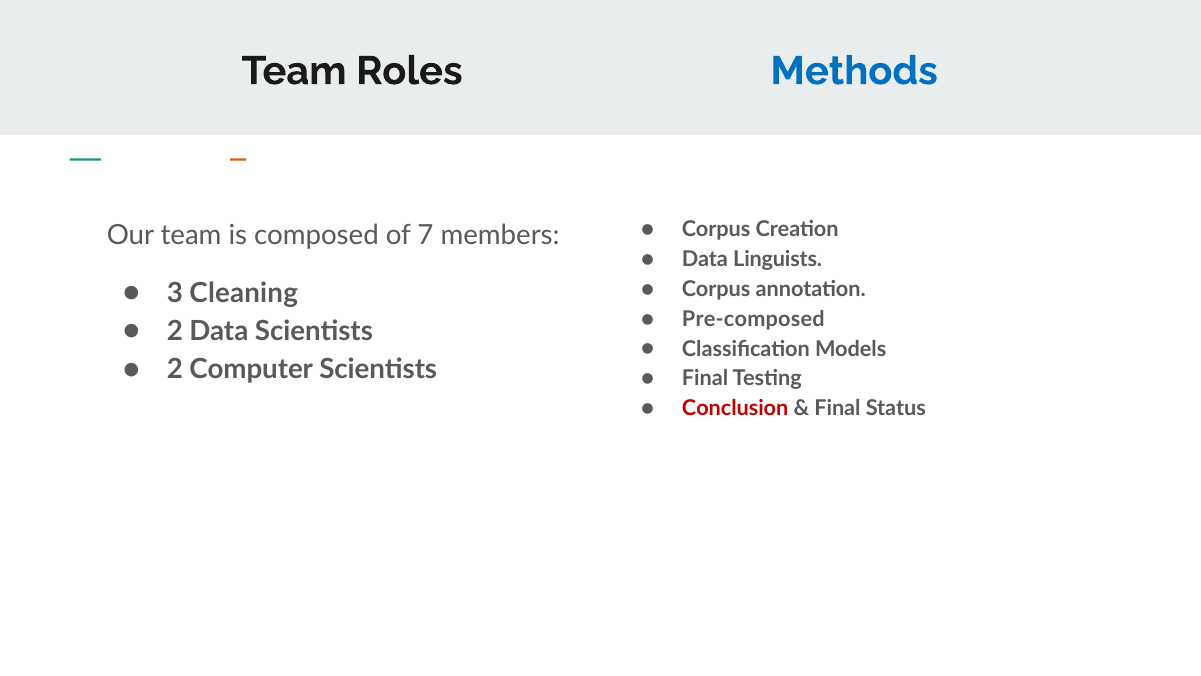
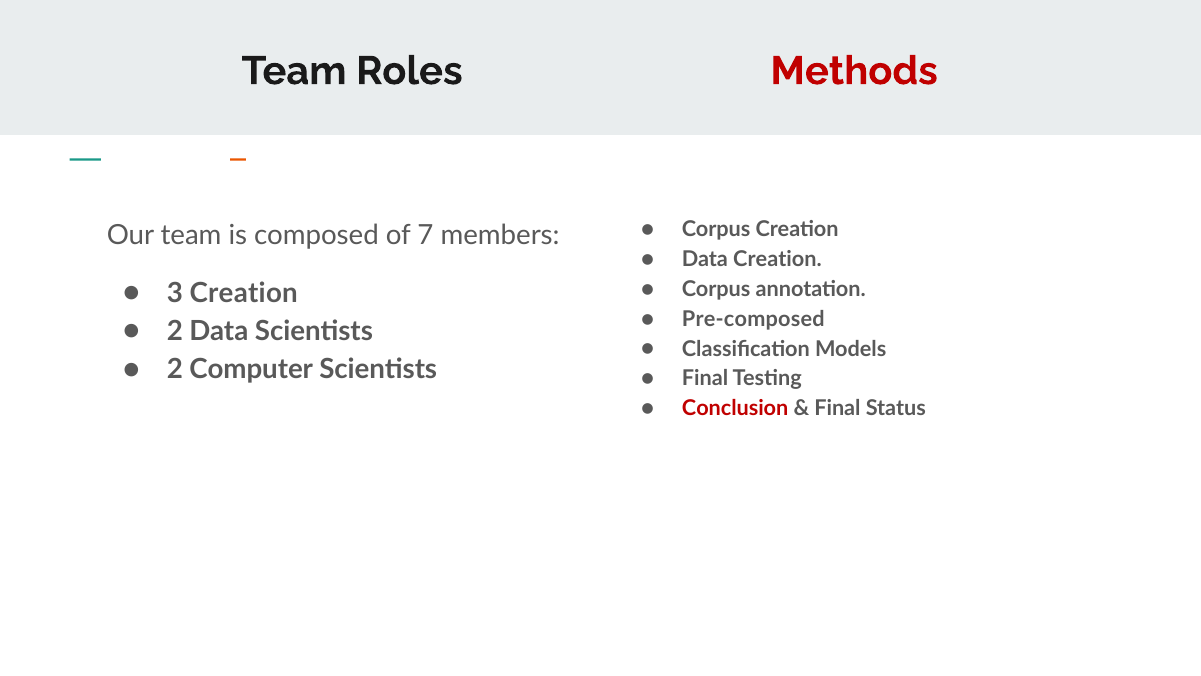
Methods colour: blue -> red (854, 71)
Data Linguists: Linguists -> Creation (778, 259)
3 Cleaning: Cleaning -> Creation (244, 293)
